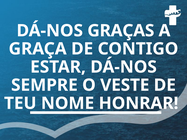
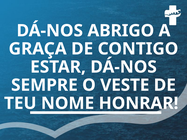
GRAÇAS: GRAÇAS -> ABRIGO (121, 31)
